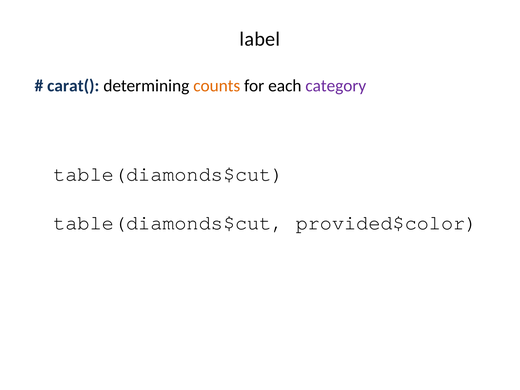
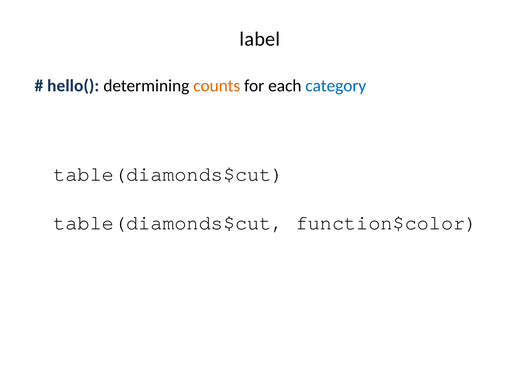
carat(: carat( -> hello( (73, 86)
category colour: purple -> blue (336, 86)
provided$color: provided$color -> function$color (387, 223)
